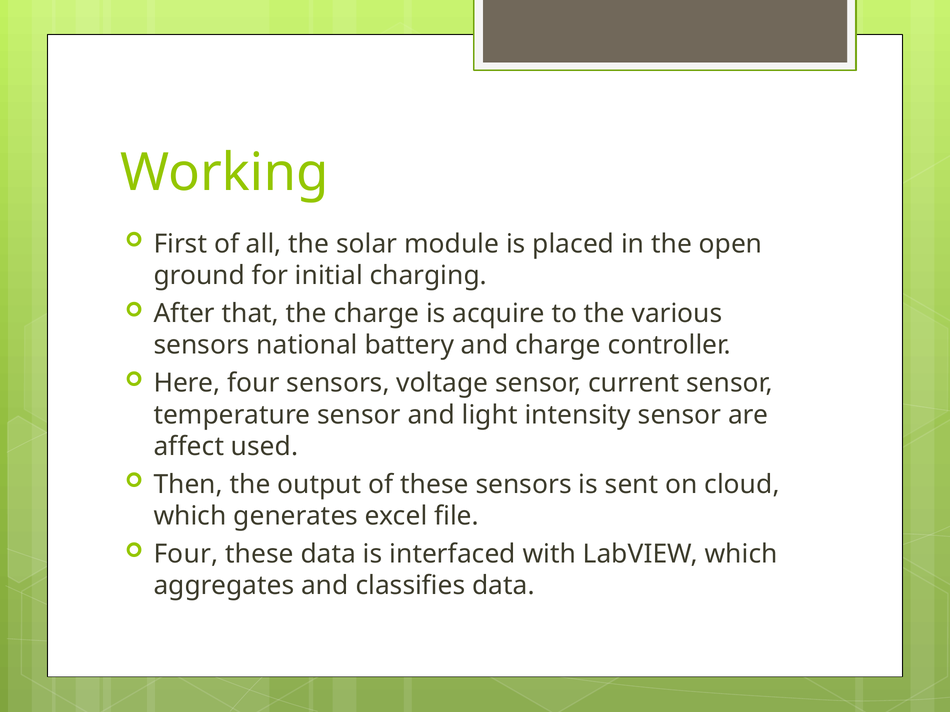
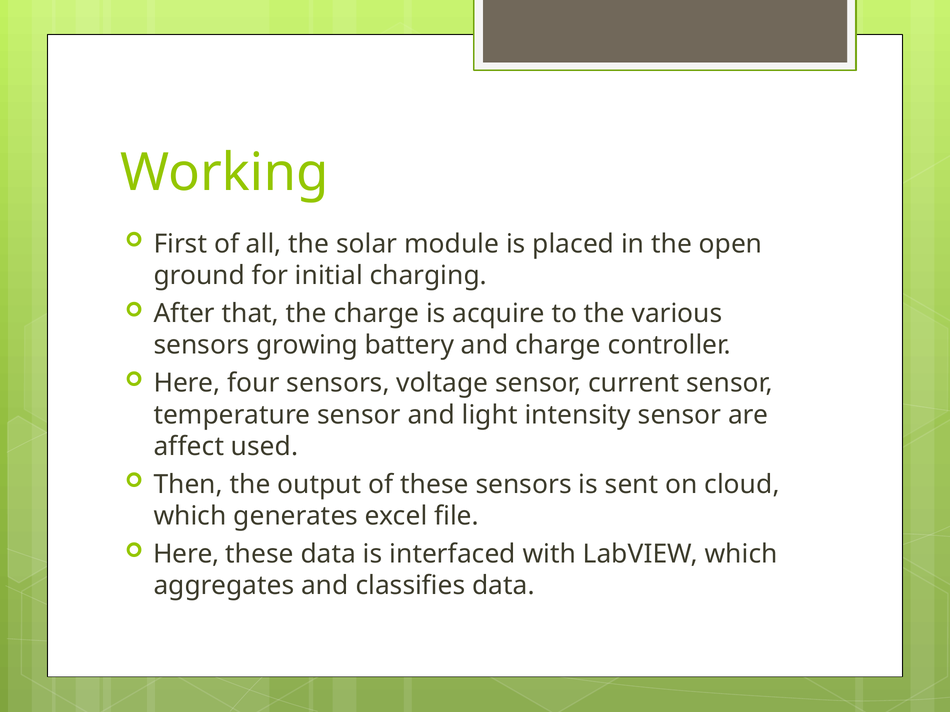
national: national -> growing (307, 345)
Four: Four -> Here (186, 555)
